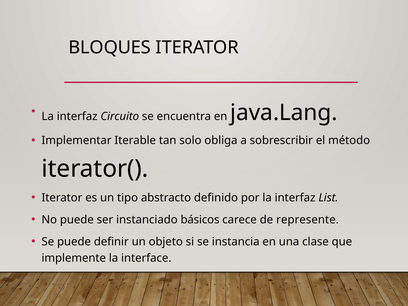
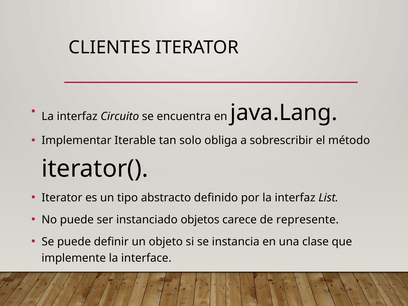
BLOQUES: BLOQUES -> CLIENTES (110, 48)
básicos: básicos -> objetos (200, 220)
